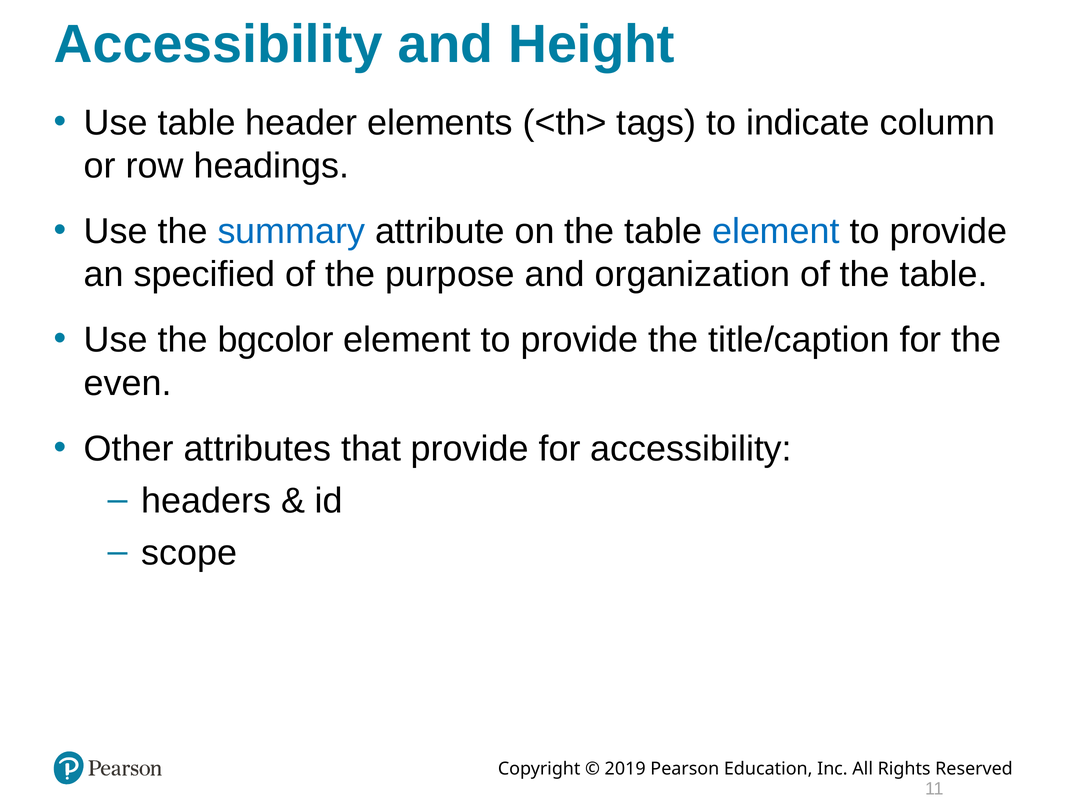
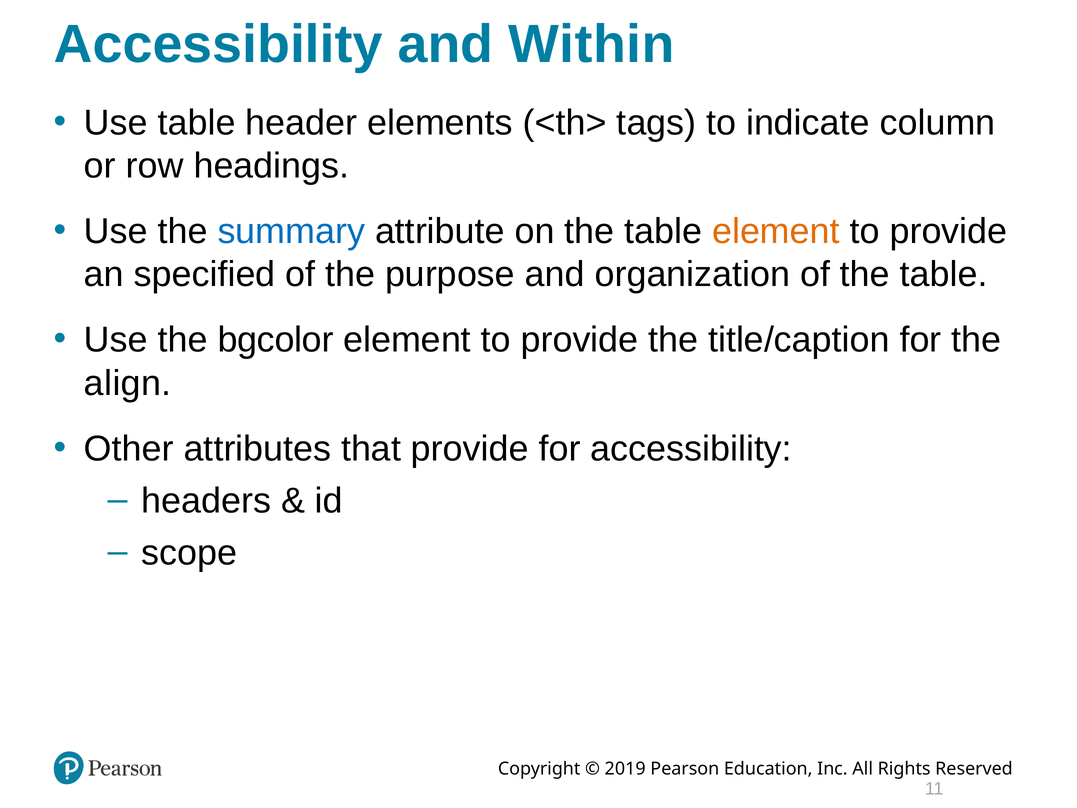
Height: Height -> Within (591, 45)
element colour: blue -> orange (776, 231)
even: even -> align (128, 383)
